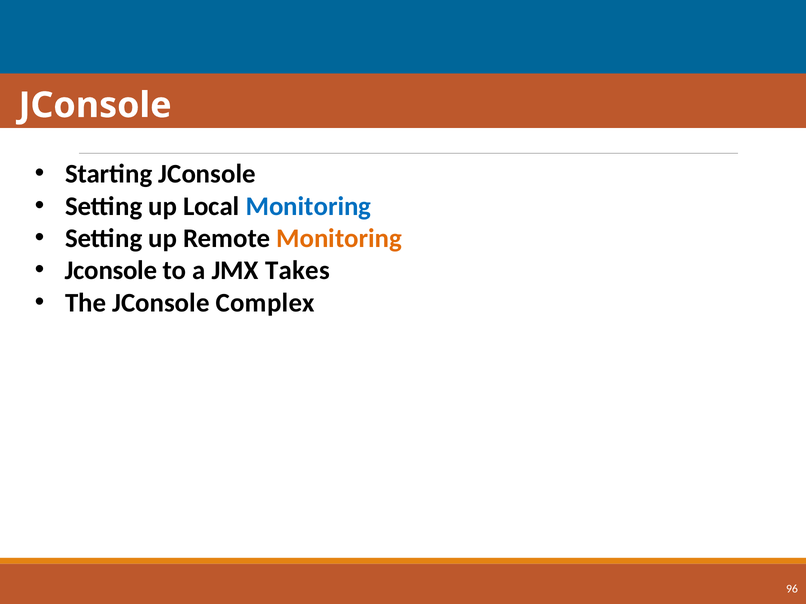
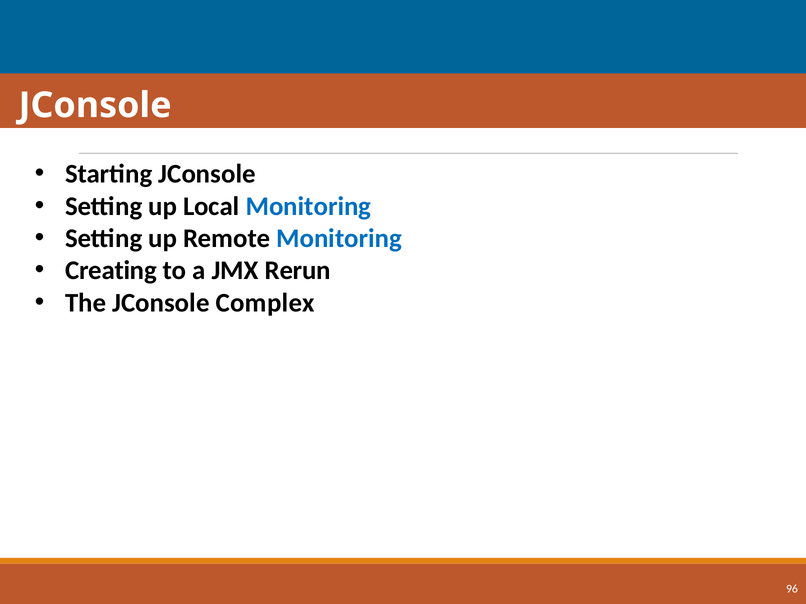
Monitoring colour: orange -> blue (339, 239)
Jconsole: Jconsole -> Creating (111, 271)
Takes: Takes -> Rerun (298, 271)
